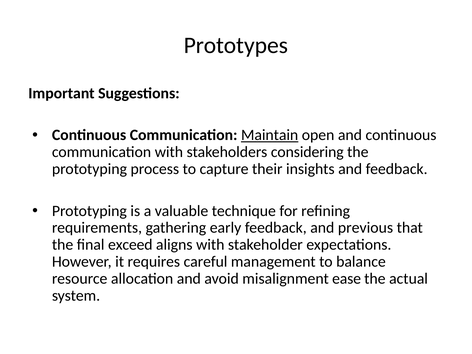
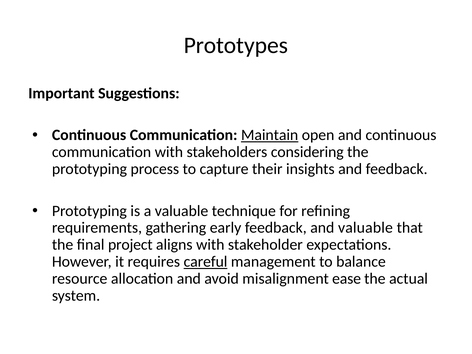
and previous: previous -> valuable (365, 228)
exceed: exceed -> project (130, 245)
careful underline: none -> present (206, 262)
